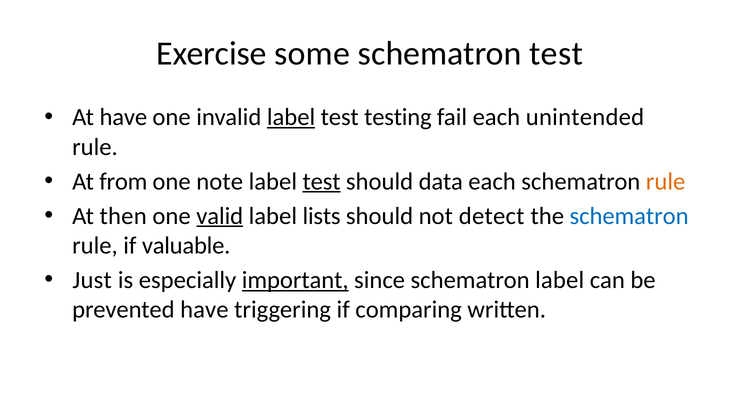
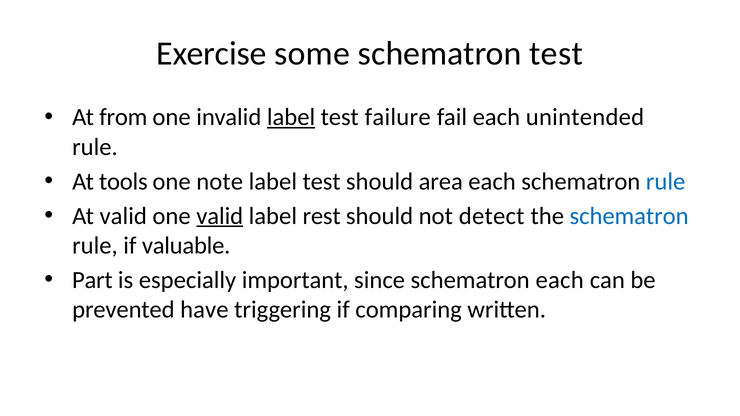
At have: have -> from (123, 117)
testing: testing -> failure (398, 117)
from: from -> tools (123, 181)
test underline: present -> none (322, 181)
data: data -> area (441, 181)
rule colour: orange -> blue (666, 181)
At then: then -> valid (123, 216)
lists: lists -> rest (322, 216)
Just: Just -> Part (92, 280)
important underline: present -> none (295, 280)
schematron label: label -> each (560, 280)
